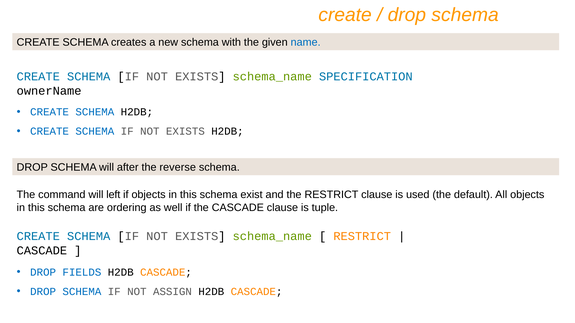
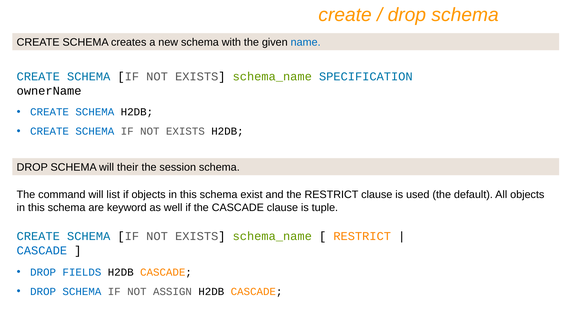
after: after -> their (128, 168)
reverse: reverse -> session (178, 168)
left: left -> list (113, 195)
ordering: ordering -> keyword (127, 208)
CASCADE colour: black -> blue (42, 251)
